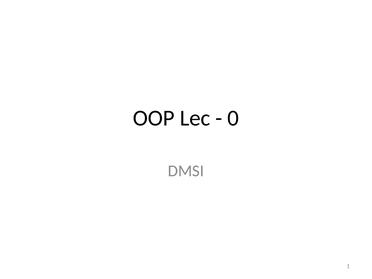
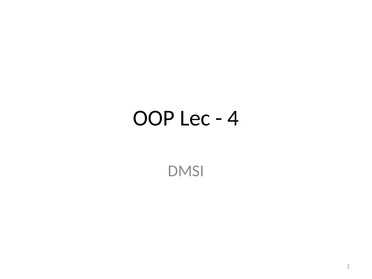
0: 0 -> 4 (233, 118)
